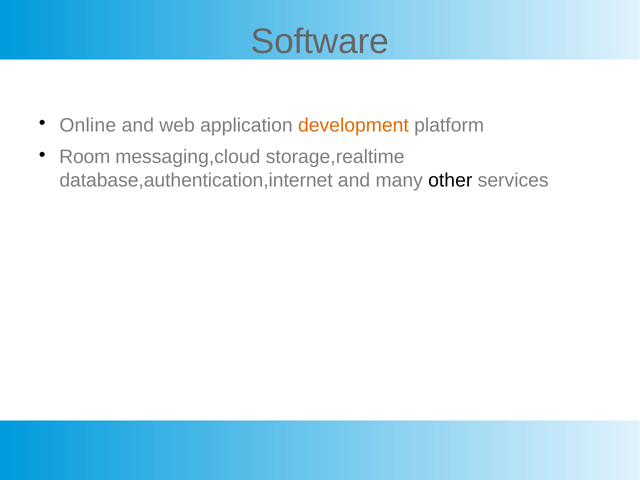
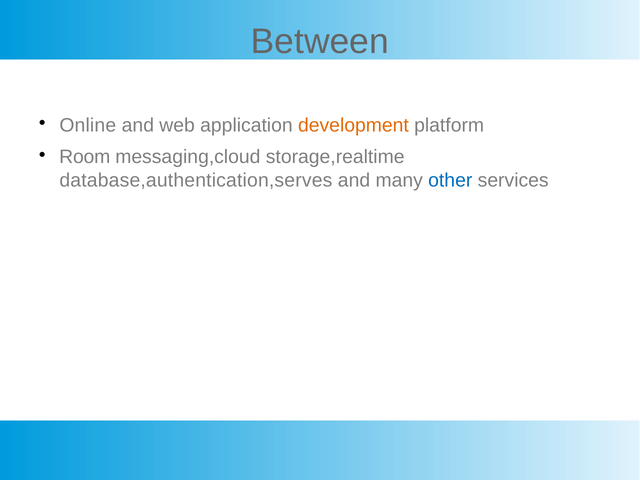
Software: Software -> Between (320, 42)
database,authentication,internet: database,authentication,internet -> database,authentication,serves (196, 180)
other colour: black -> blue (450, 180)
